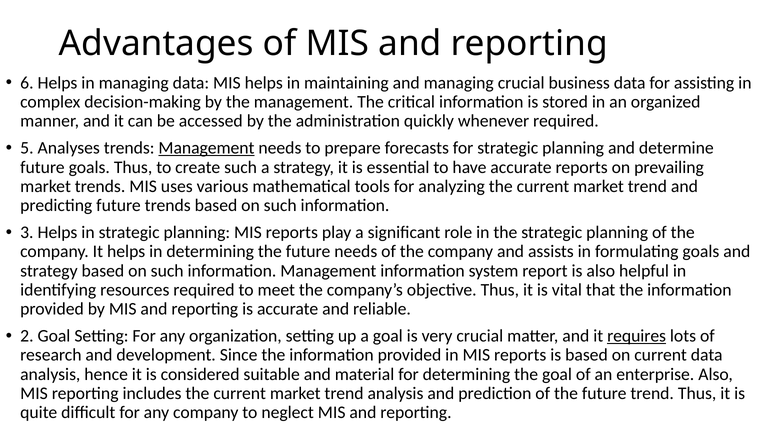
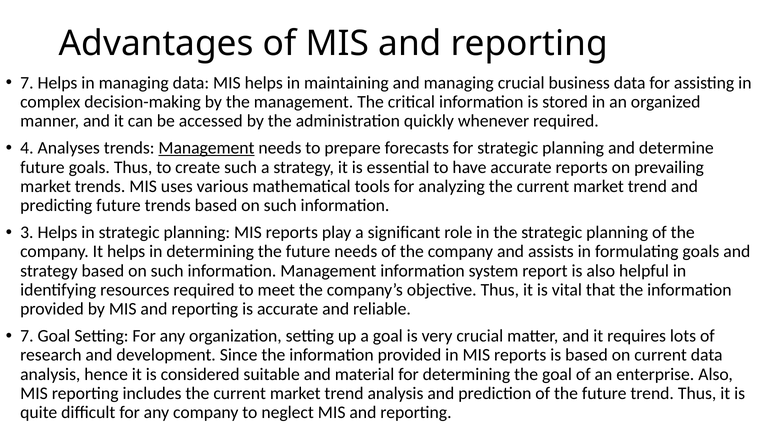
6: 6 -> 7 (27, 83)
5: 5 -> 4 (27, 148)
2: 2 -> 7 (27, 336)
requires underline: present -> none (637, 336)
